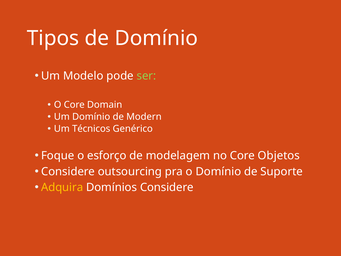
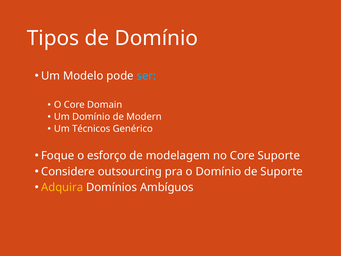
ser colour: light green -> light blue (146, 76)
Core Objetos: Objetos -> Suporte (279, 156)
Domínios Considere: Considere -> Ambíguos (167, 187)
